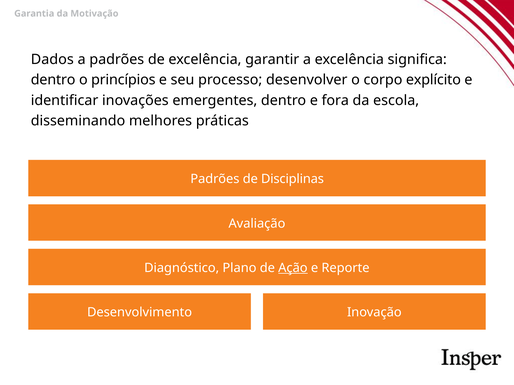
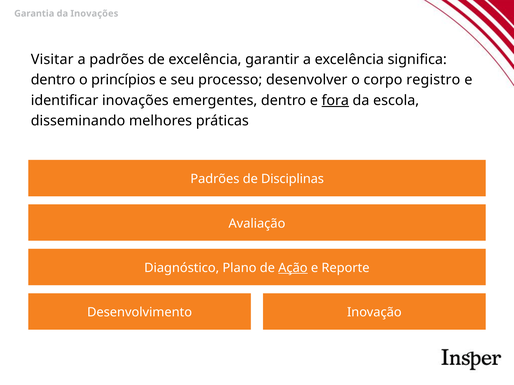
da Motivação: Motivação -> Inovações (94, 14)
Dados: Dados -> Visitar (52, 59)
explícito: explícito -> registro (433, 80)
fora underline: none -> present (335, 101)
